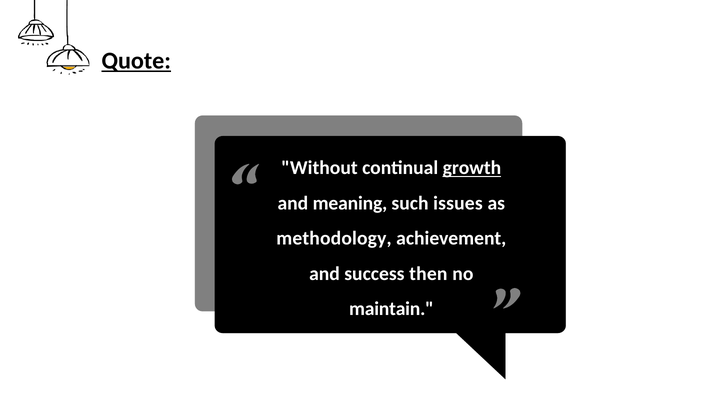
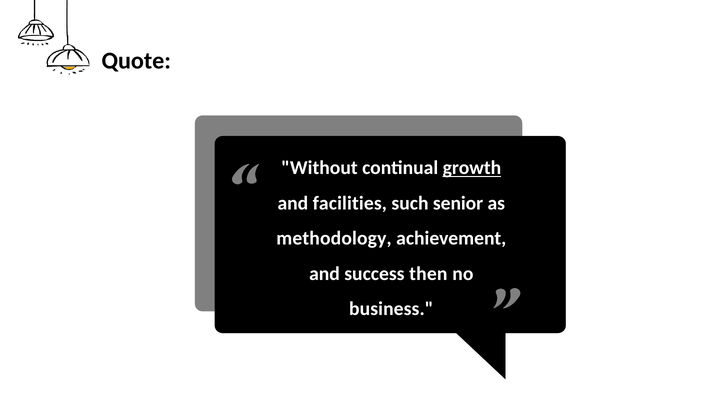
Quote underline: present -> none (136, 61)
meaning: meaning -> facilities (350, 203)
issues: issues -> senior (458, 203)
maintain: maintain -> business (391, 309)
